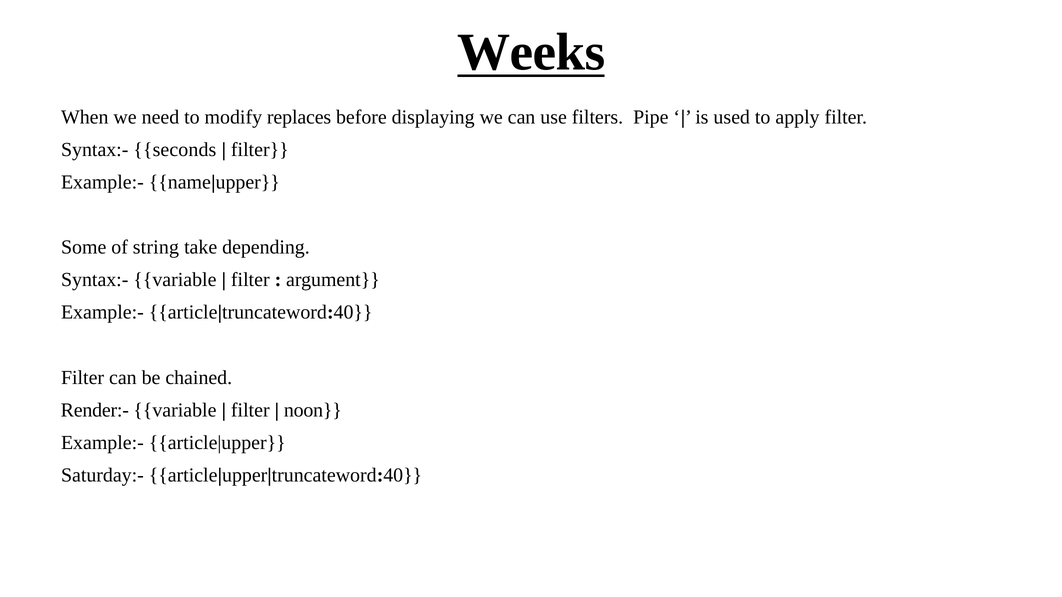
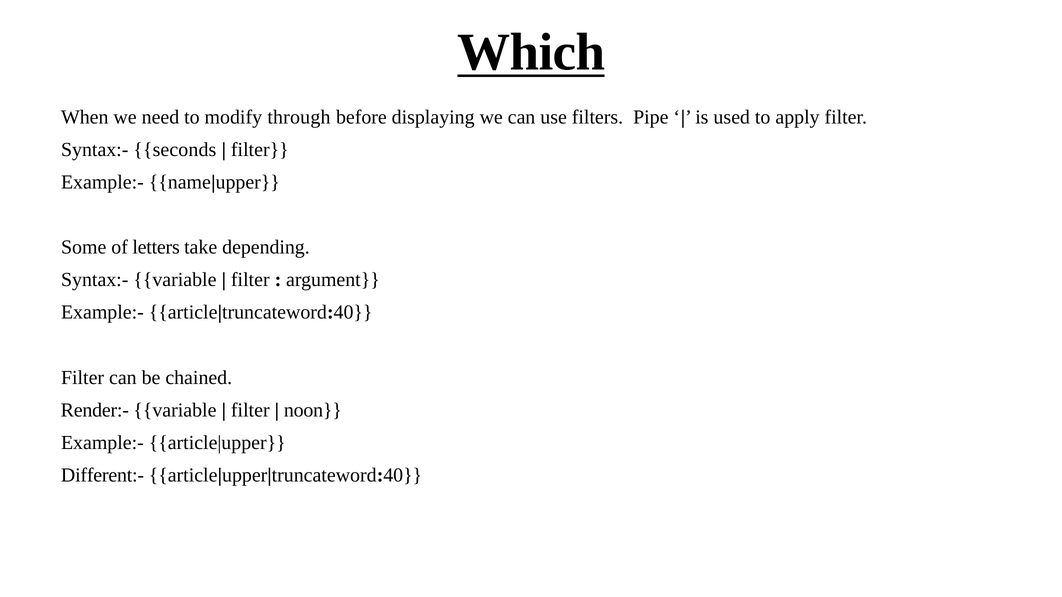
Weeks: Weeks -> Which (531, 52)
replaces: replaces -> through (299, 117)
string: string -> letters (156, 247)
Saturday:-: Saturday:- -> Different:- (103, 475)
